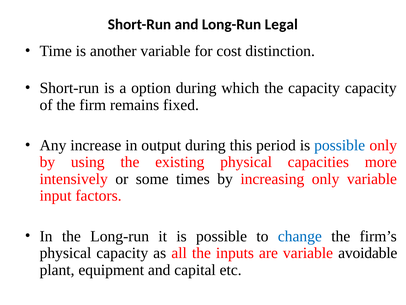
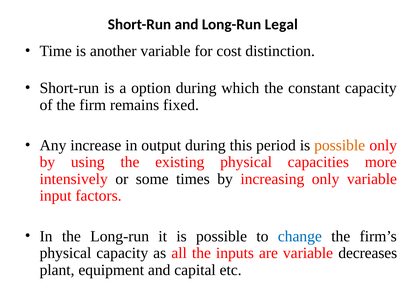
the capacity: capacity -> constant (314, 88)
possible colour: blue -> orange (340, 145)
avoidable: avoidable -> decreases (368, 253)
